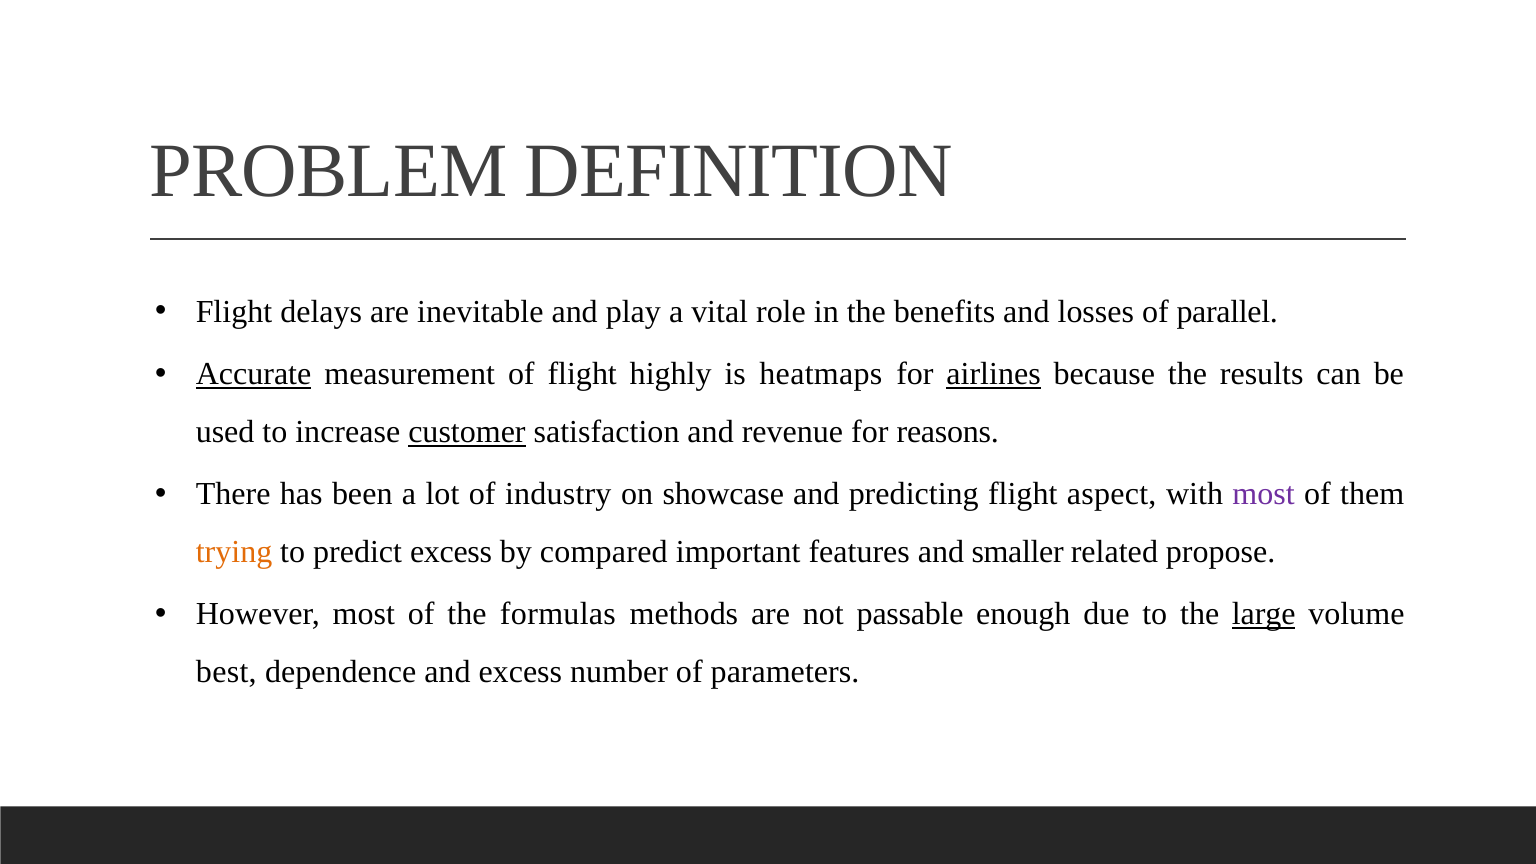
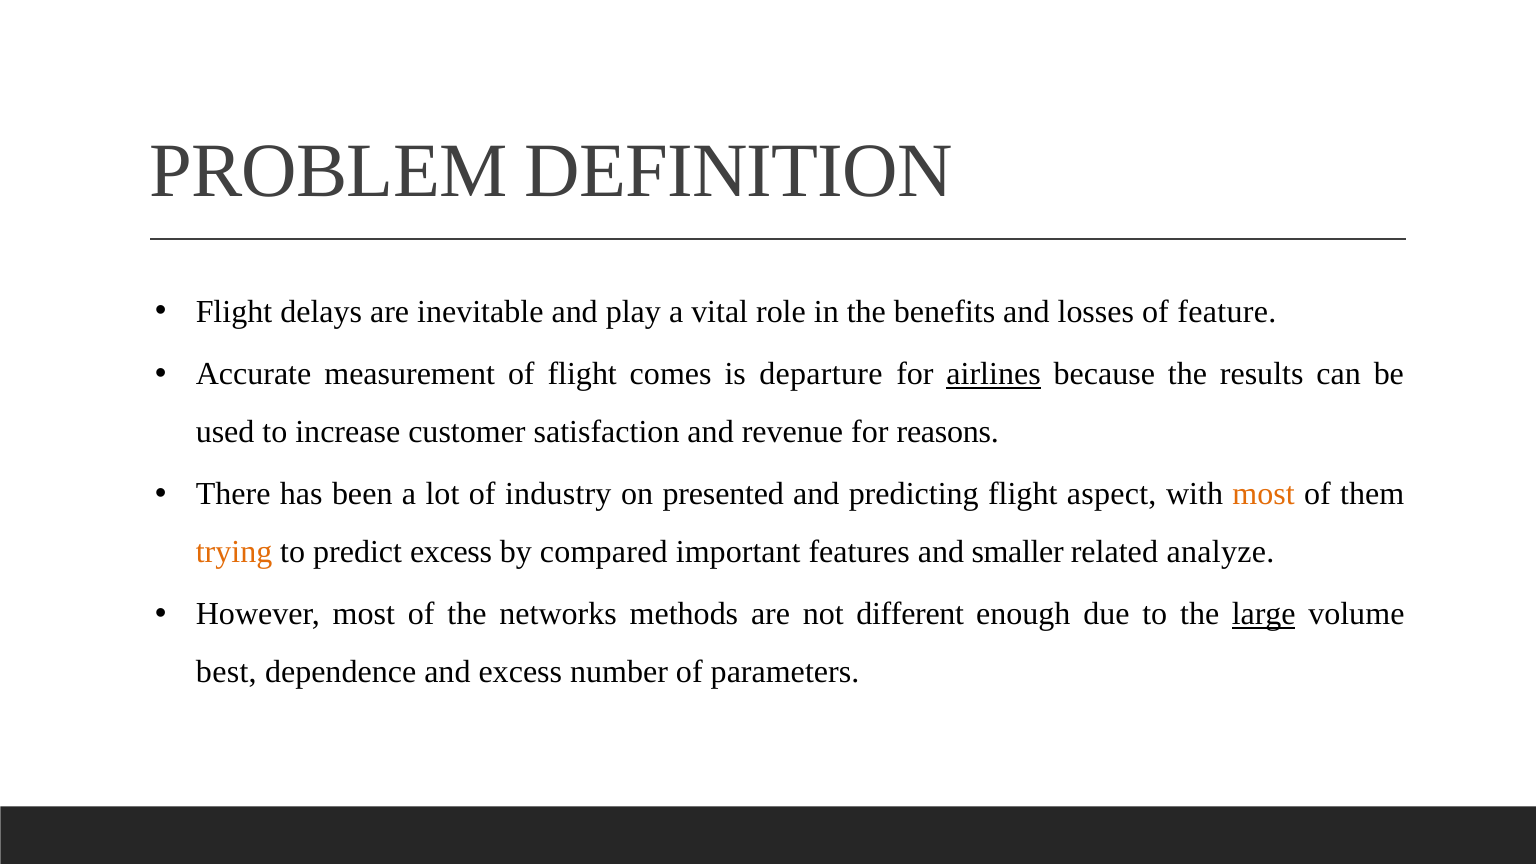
parallel: parallel -> feature (1227, 312)
Accurate underline: present -> none (254, 374)
highly: highly -> comes (671, 374)
heatmaps: heatmaps -> departure (821, 374)
customer underline: present -> none (467, 432)
showcase: showcase -> presented (723, 494)
most colour: purple -> orange (1264, 494)
propose: propose -> analyze (1220, 552)
formulas: formulas -> networks (558, 614)
passable: passable -> different (910, 614)
